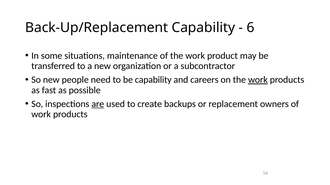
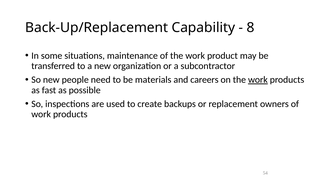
6: 6 -> 8 (251, 28)
be capability: capability -> materials (153, 80)
are underline: present -> none (98, 104)
